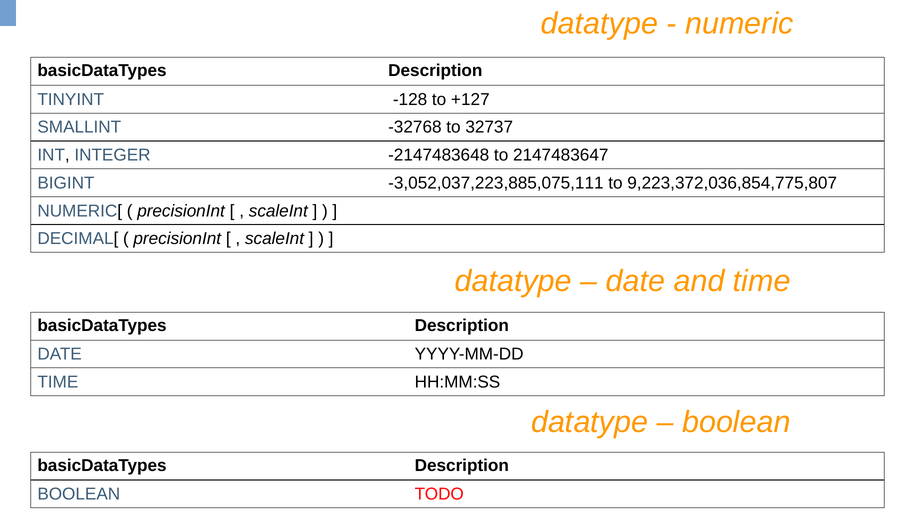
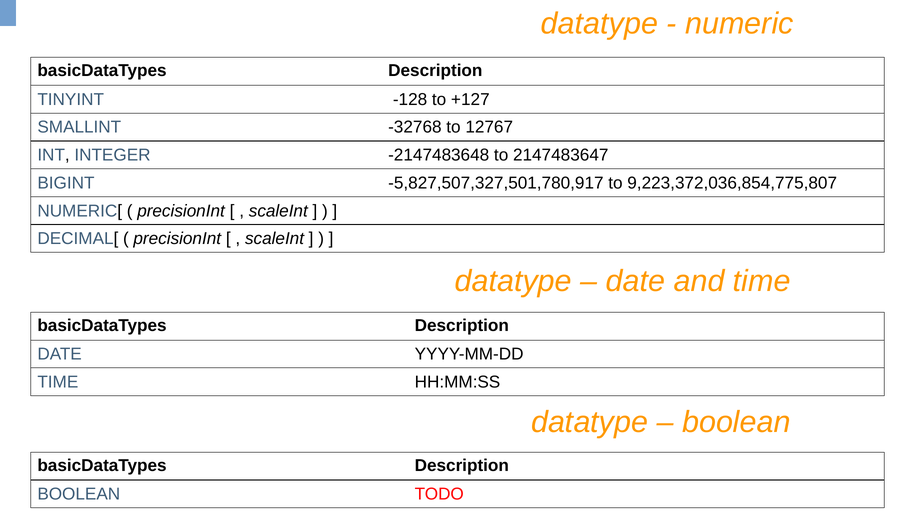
32737: 32737 -> 12767 (489, 127)
-3,052,037,223,885,075,111: -3,052,037,223,885,075,111 -> -5,827,507,327,501,780,917 (496, 183)
